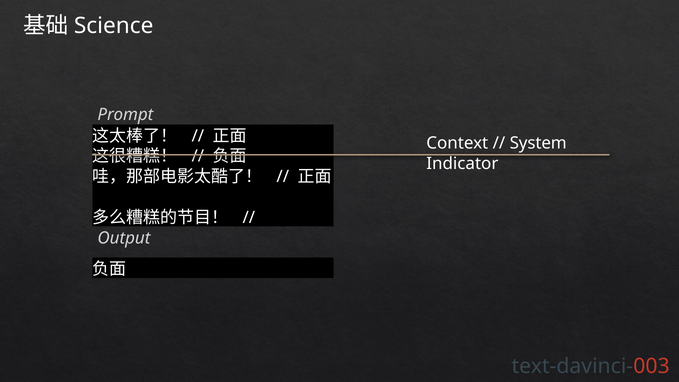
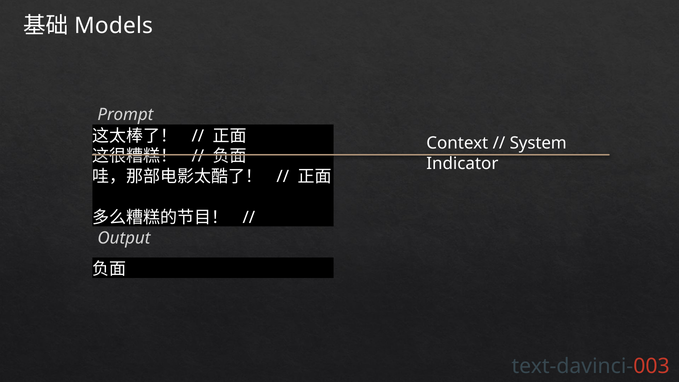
Science: Science -> Models (114, 26)
